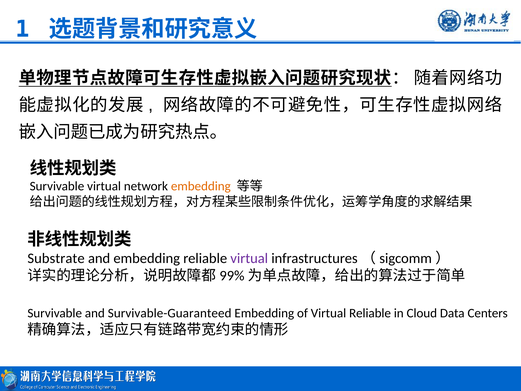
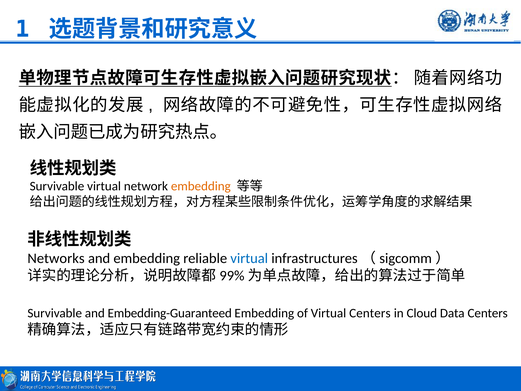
Substrate: Substrate -> Networks (56, 258)
virtual colour: purple -> blue (249, 258)
Survivable-Guaranteed: Survivable-Guaranteed -> Embedding-Guaranteed (170, 313)
Virtual Reliable: Reliable -> Centers (370, 313)
